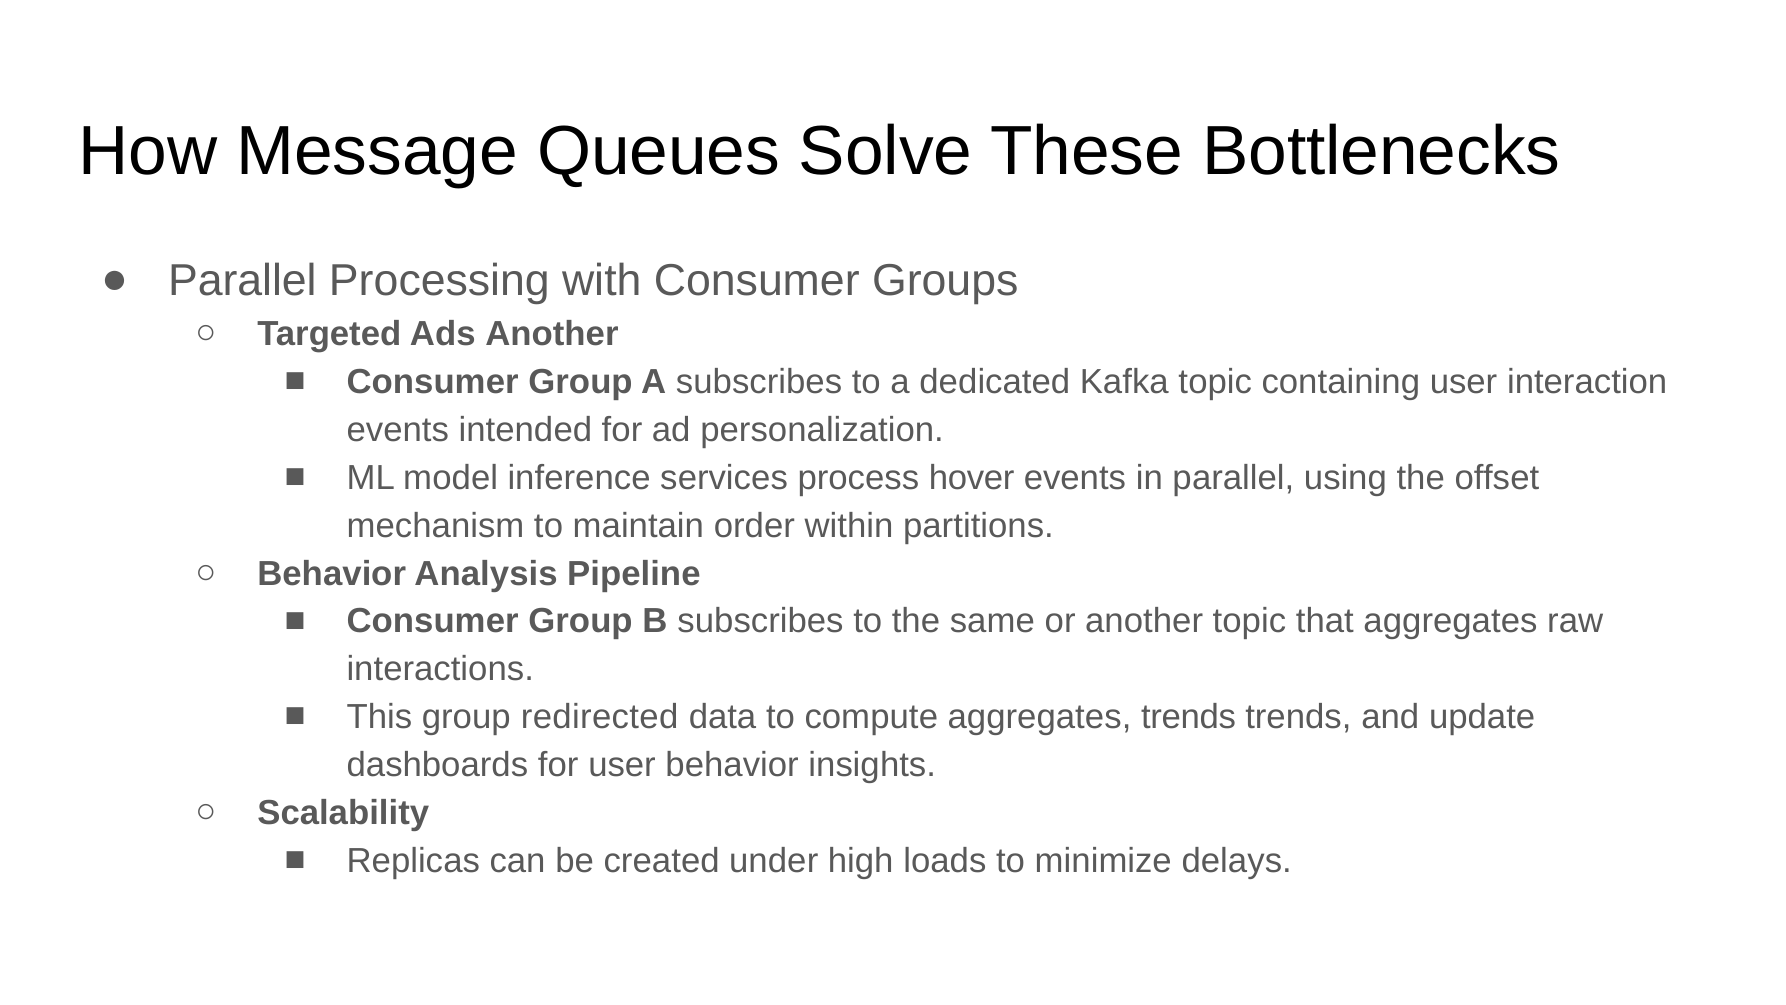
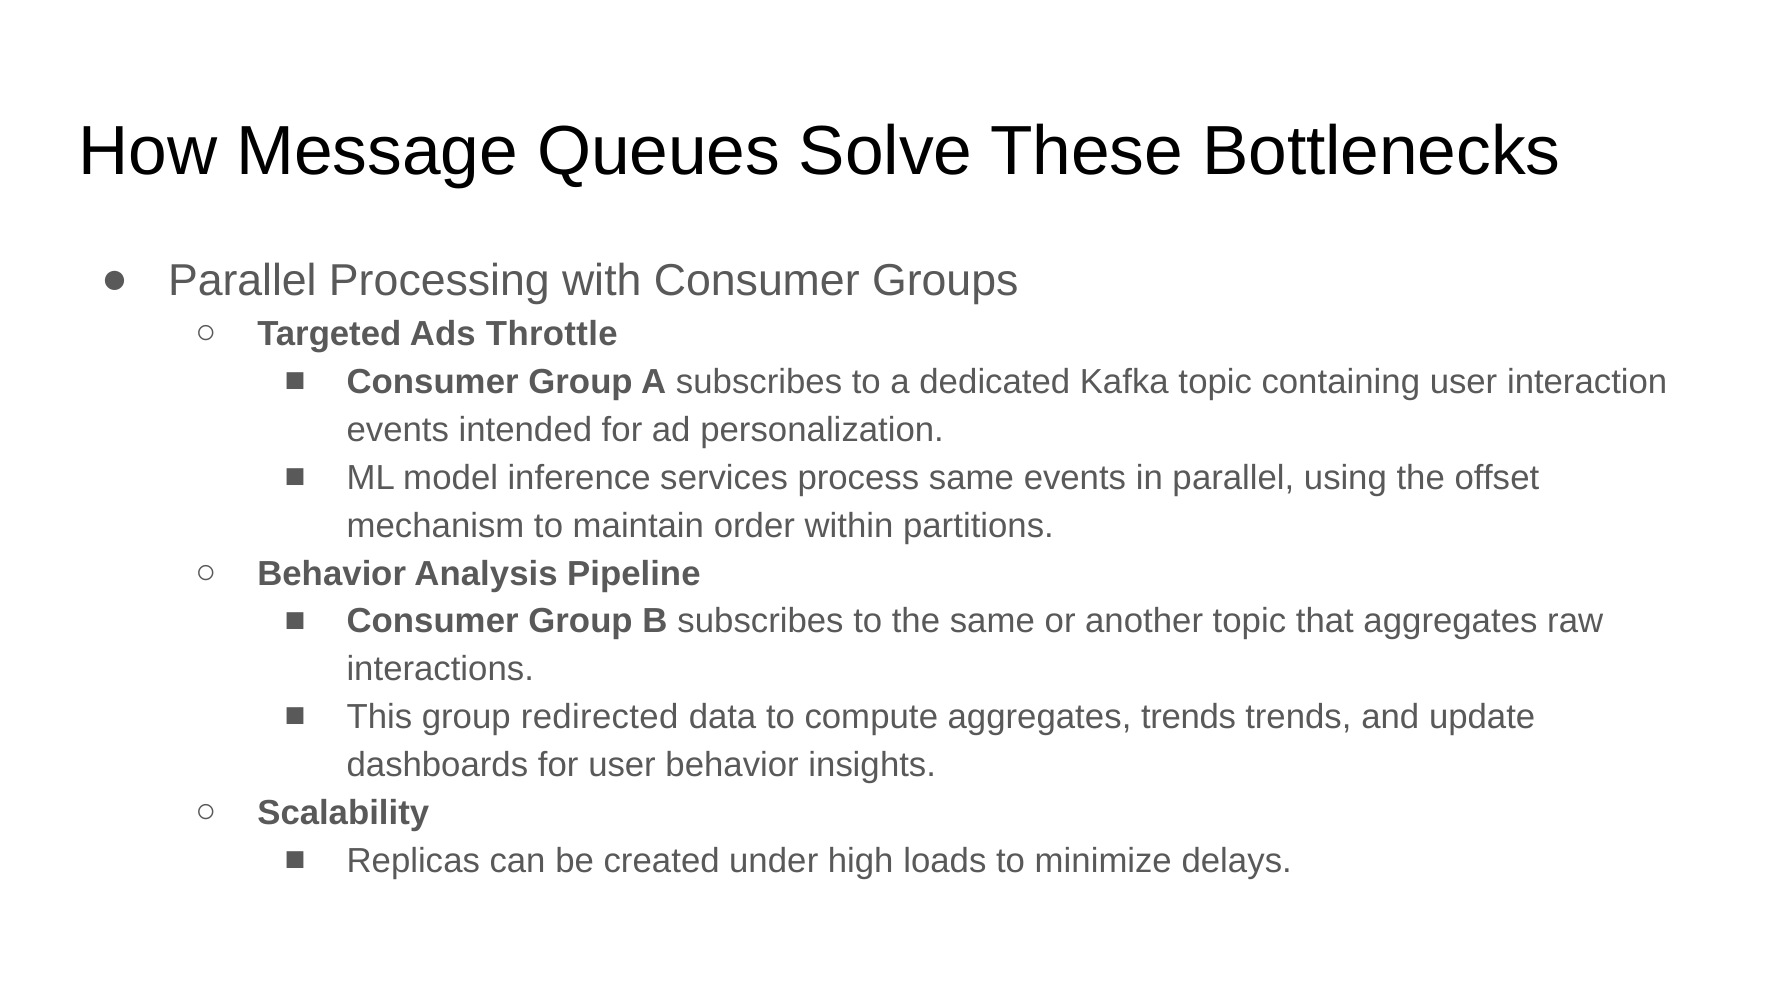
Ads Another: Another -> Throttle (552, 334)
process hover: hover -> same (971, 478)
